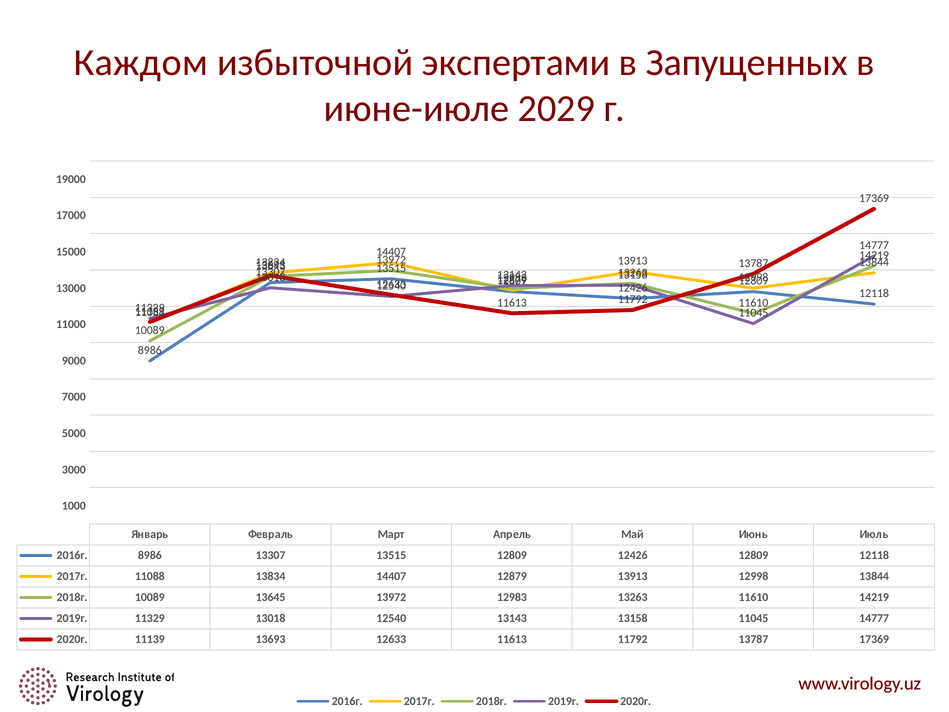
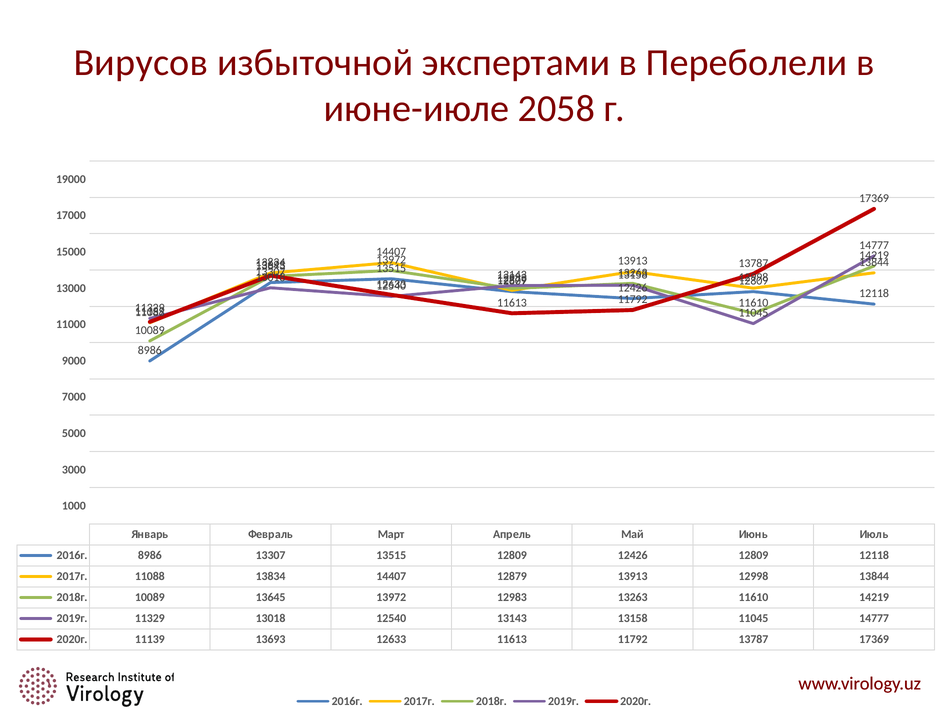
Каждом: Каждом -> Вирусов (141, 63)
Запущенных: Запущенных -> Переболели (747, 63)
2029: 2029 -> 2058 (556, 109)
